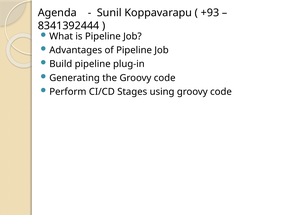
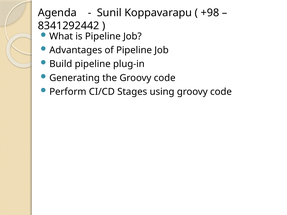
+93: +93 -> +98 (210, 13)
8341392444: 8341392444 -> 8341292442 (69, 26)
